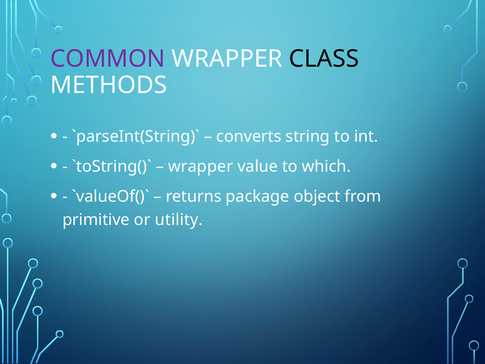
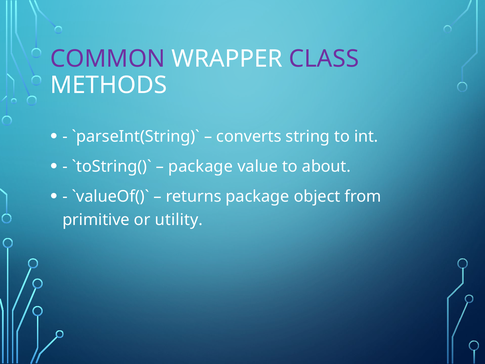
CLASS colour: black -> purple (324, 59)
wrapper: wrapper -> package (201, 166)
which: which -> about (326, 166)
